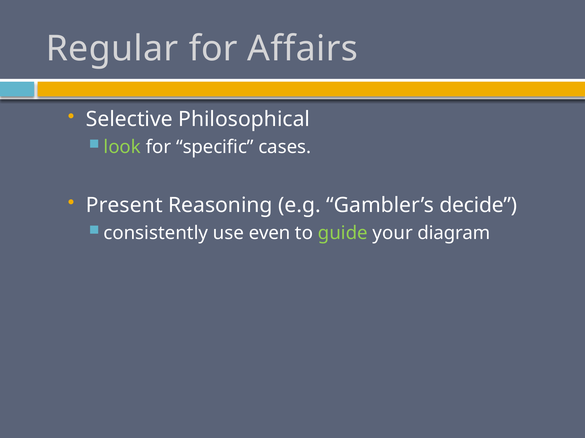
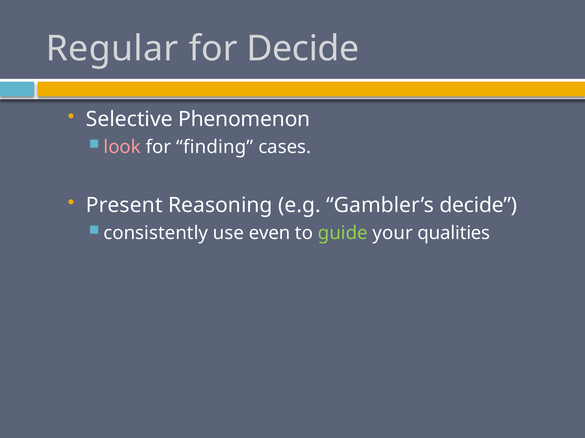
for Affairs: Affairs -> Decide (303, 49)
Philosophical: Philosophical -> Phenomenon (244, 119)
look colour: light green -> pink (122, 147)
specific: specific -> finding (215, 147)
diagram: diagram -> qualities (454, 233)
